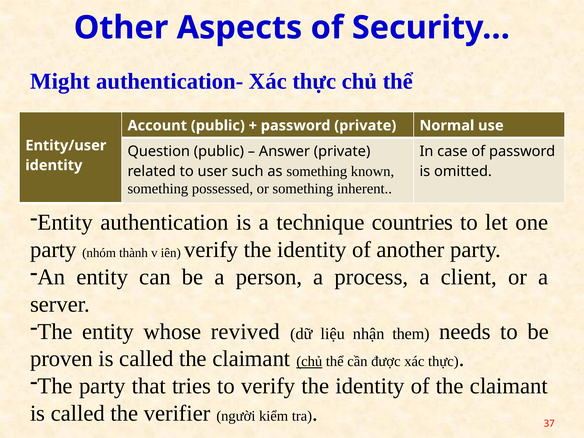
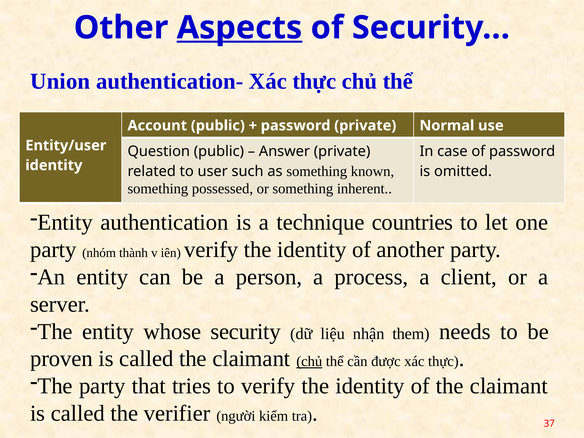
Aspects underline: none -> present (239, 28)
Might: Might -> Union (60, 81)
revived: revived -> security (246, 332)
